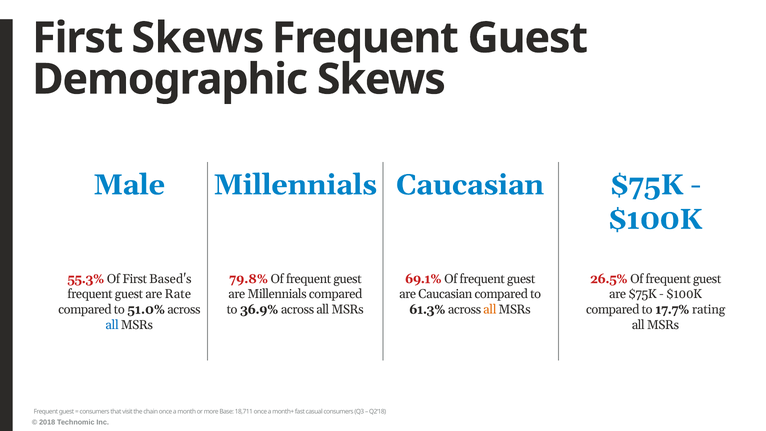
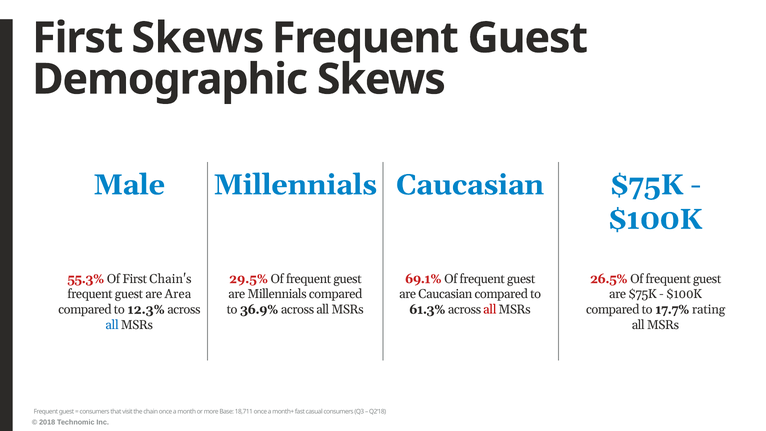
Based's: Based's -> Chain's (170, 279)
79.8%: 79.8% -> 29.5% (249, 279)
Rate: Rate -> Area (178, 294)
all colour: orange -> red (490, 309)
51.0%: 51.0% -> 12.3% (146, 309)
